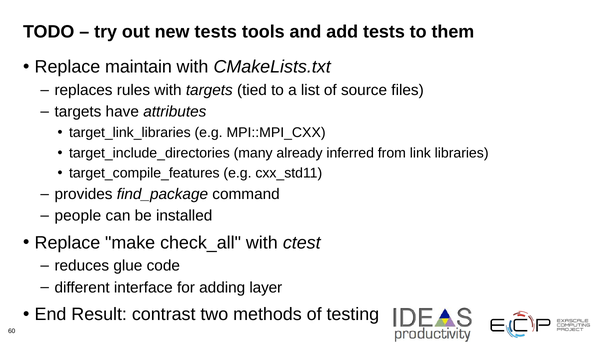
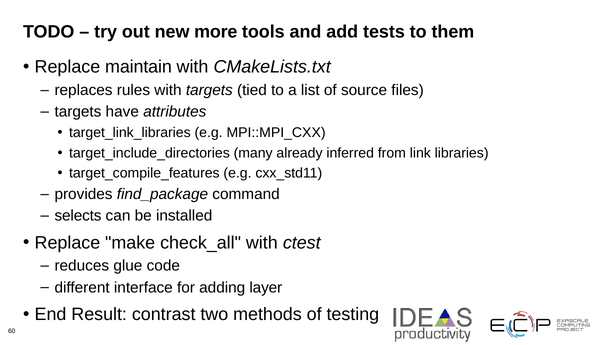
new tests: tests -> more (216, 32)
people: people -> selects (78, 216)
